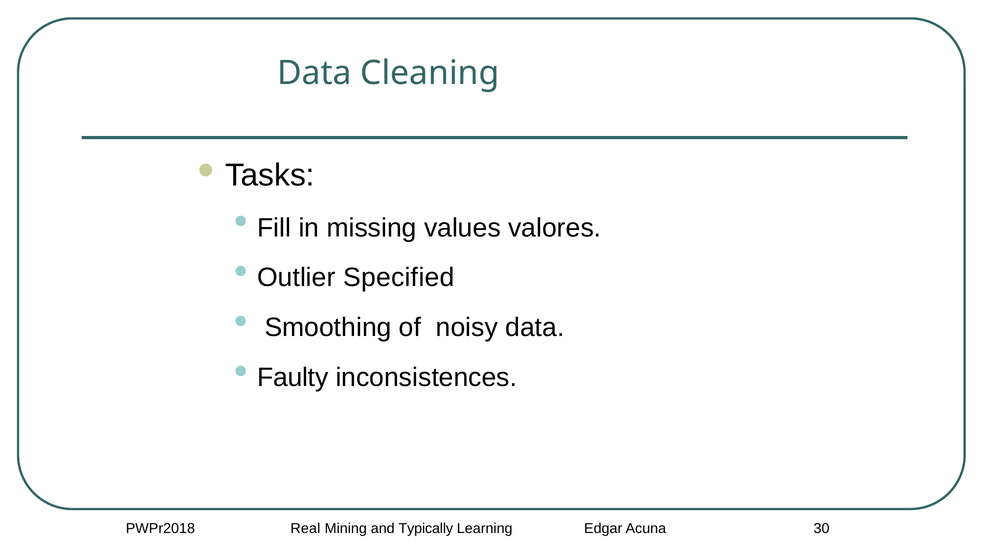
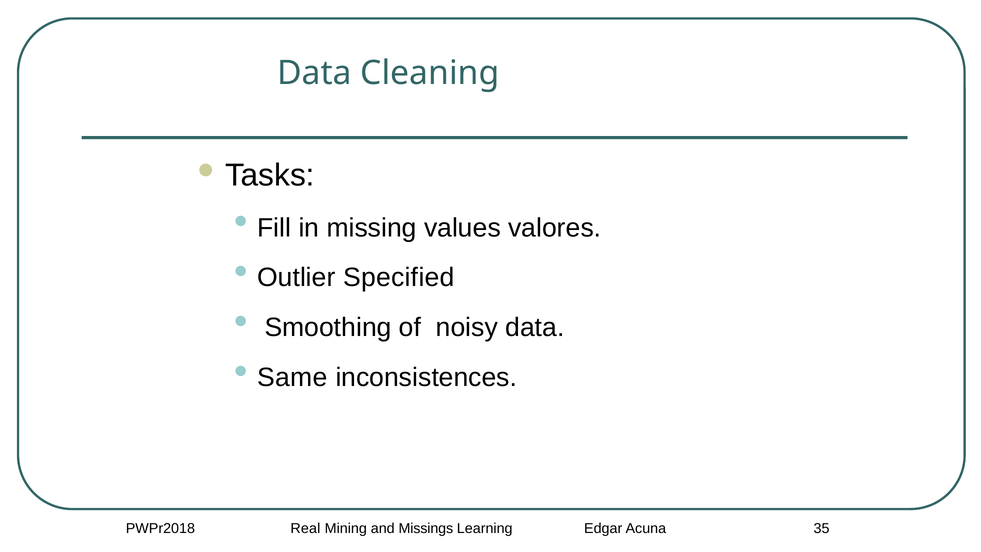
Faulty: Faulty -> Same (293, 377)
Typically: Typically -> Missings (426, 528)
30: 30 -> 35 (822, 528)
